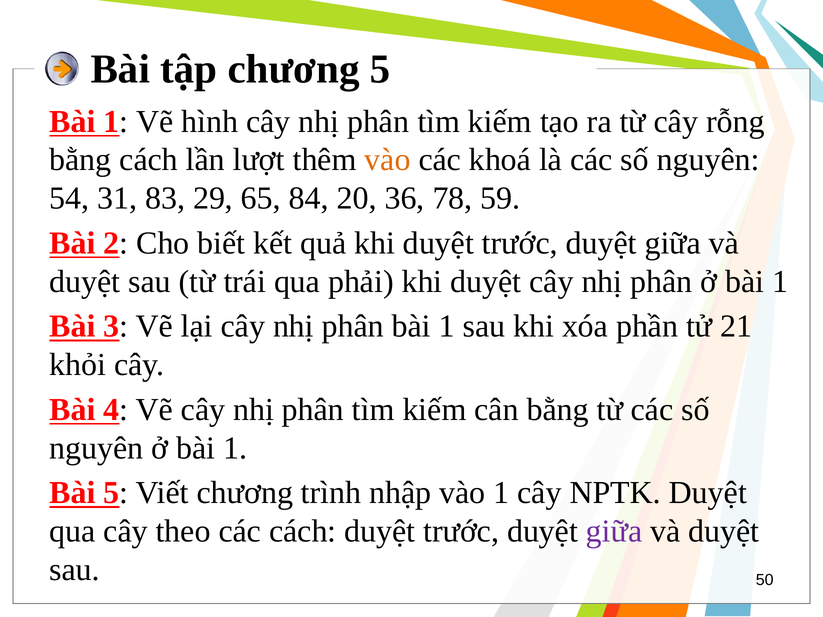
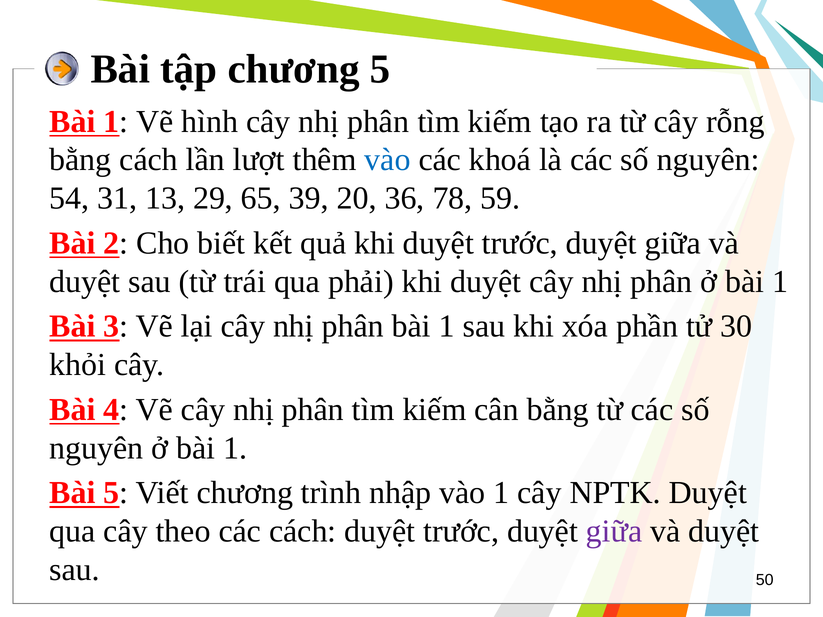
vào colour: orange -> blue (388, 160)
83: 83 -> 13 (165, 198)
84: 84 -> 39 (309, 198)
21: 21 -> 30 (736, 327)
